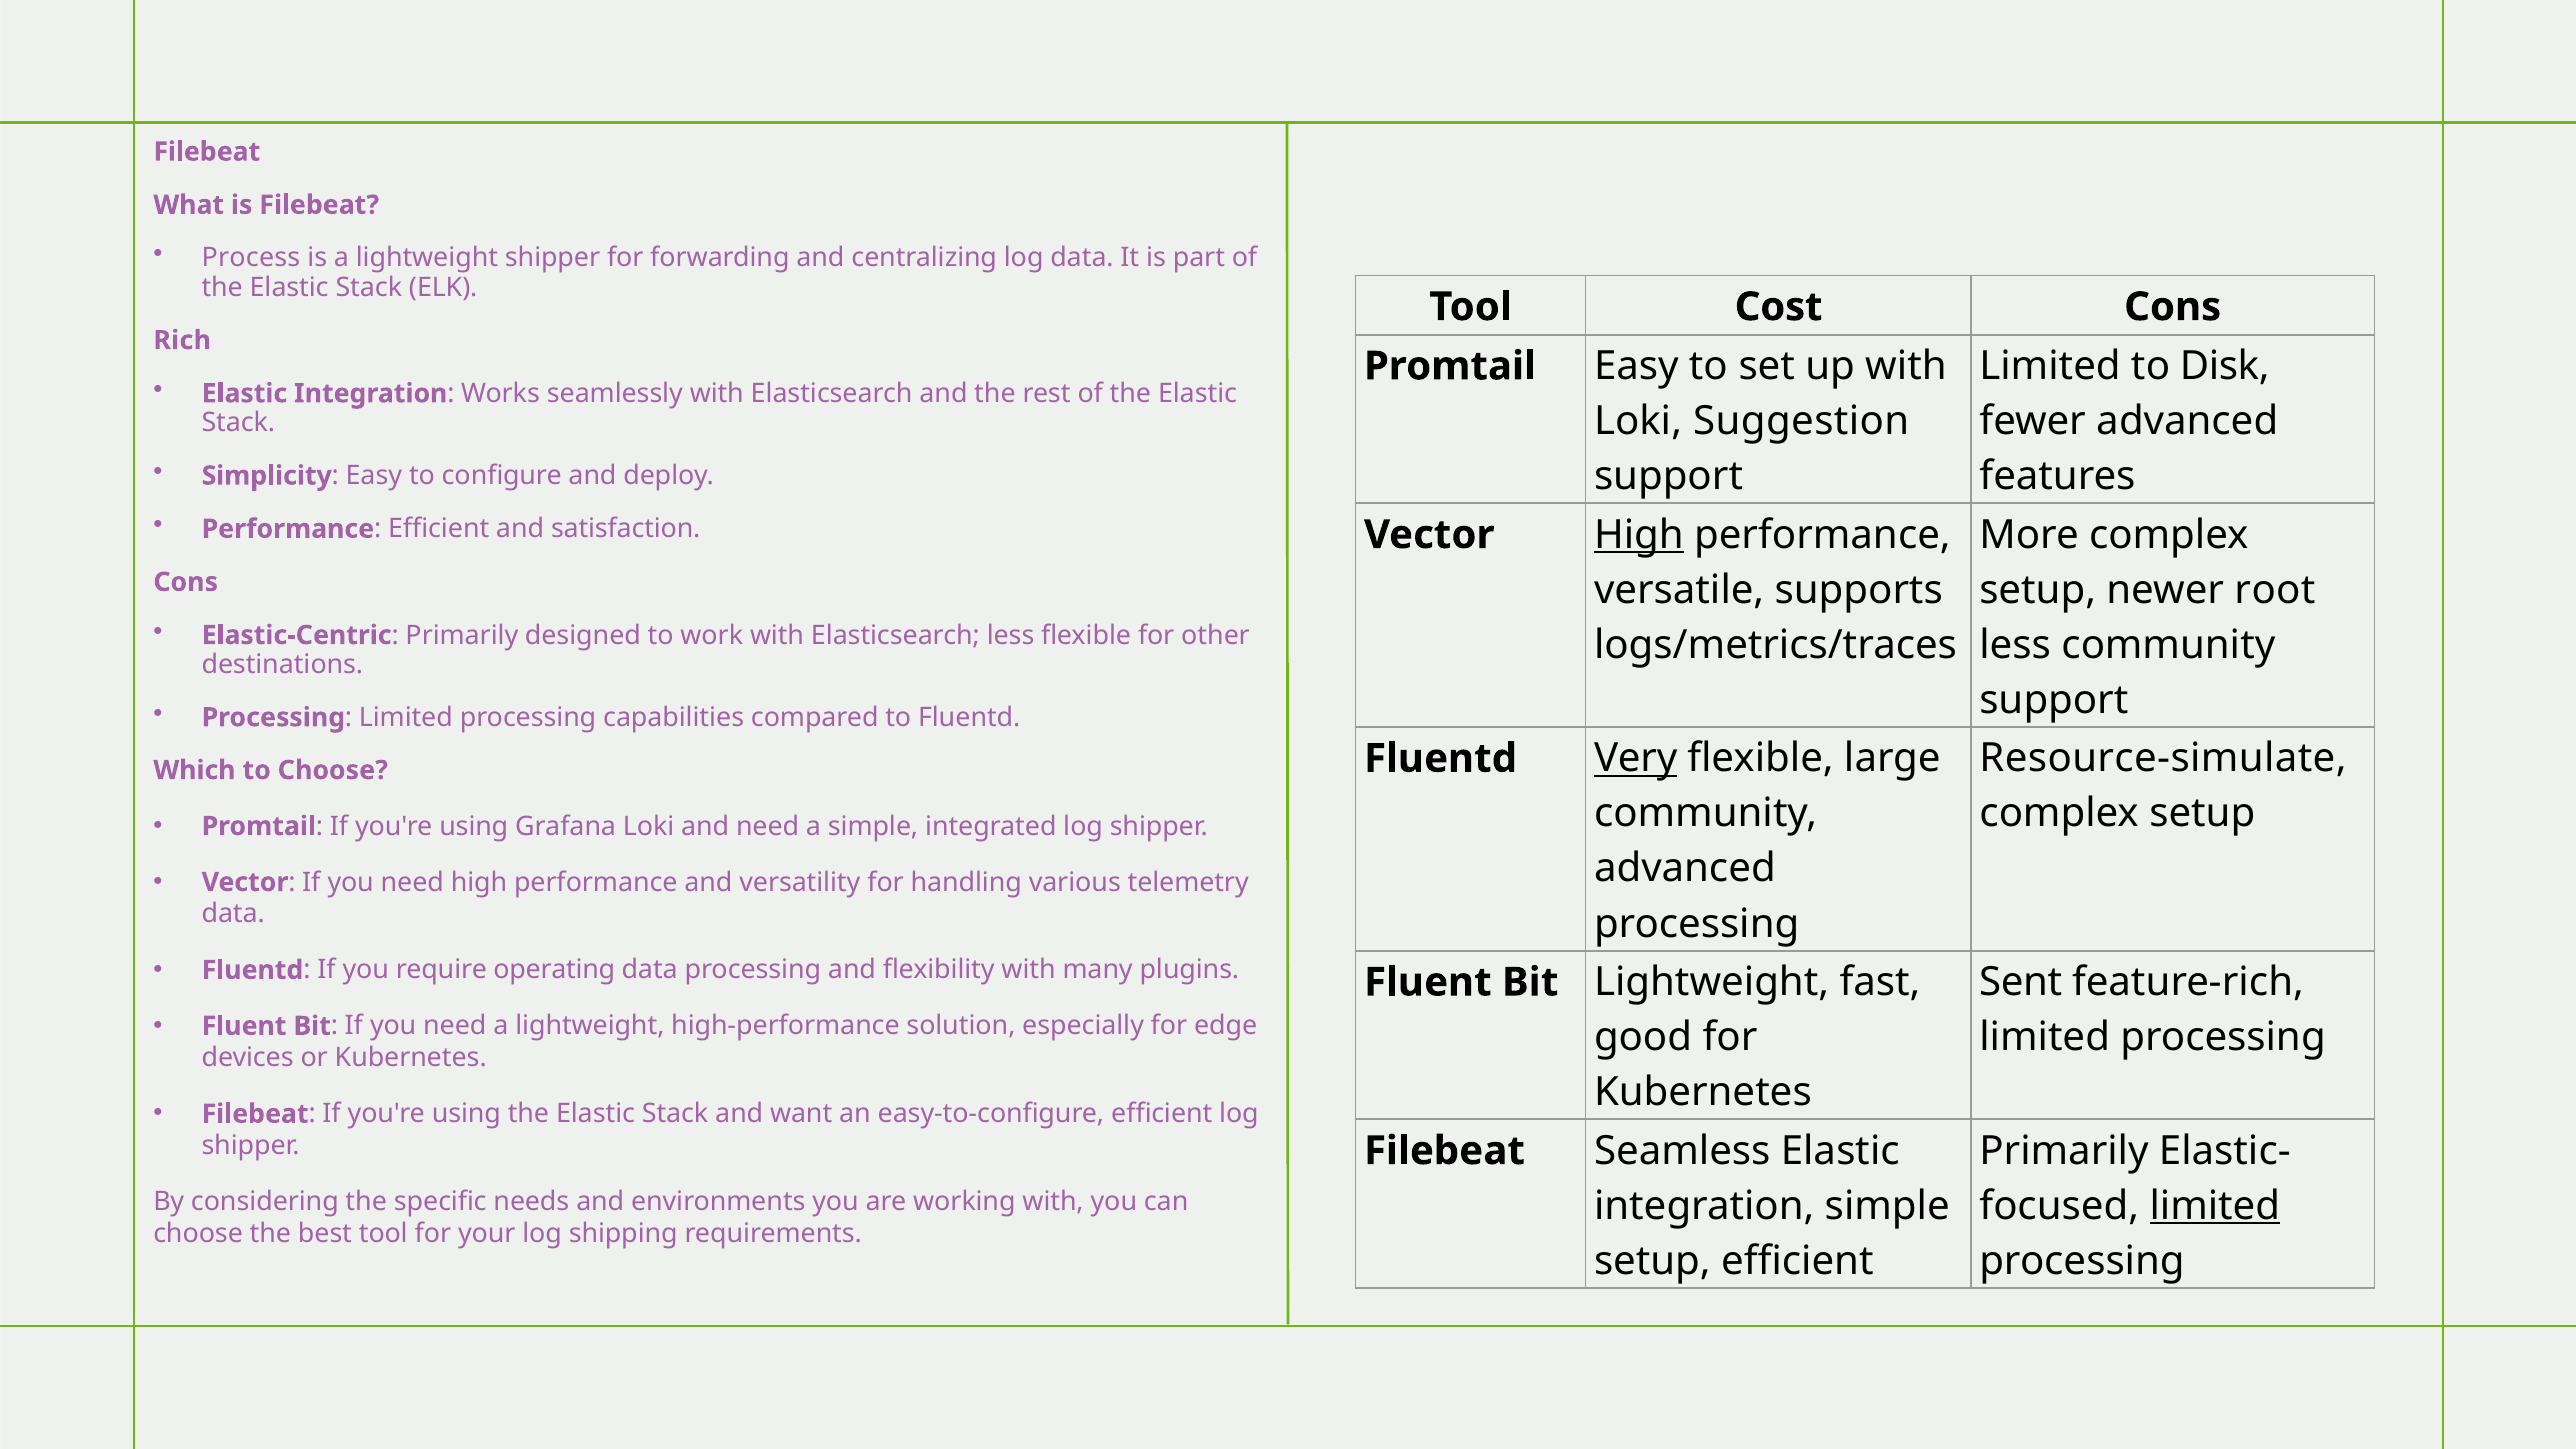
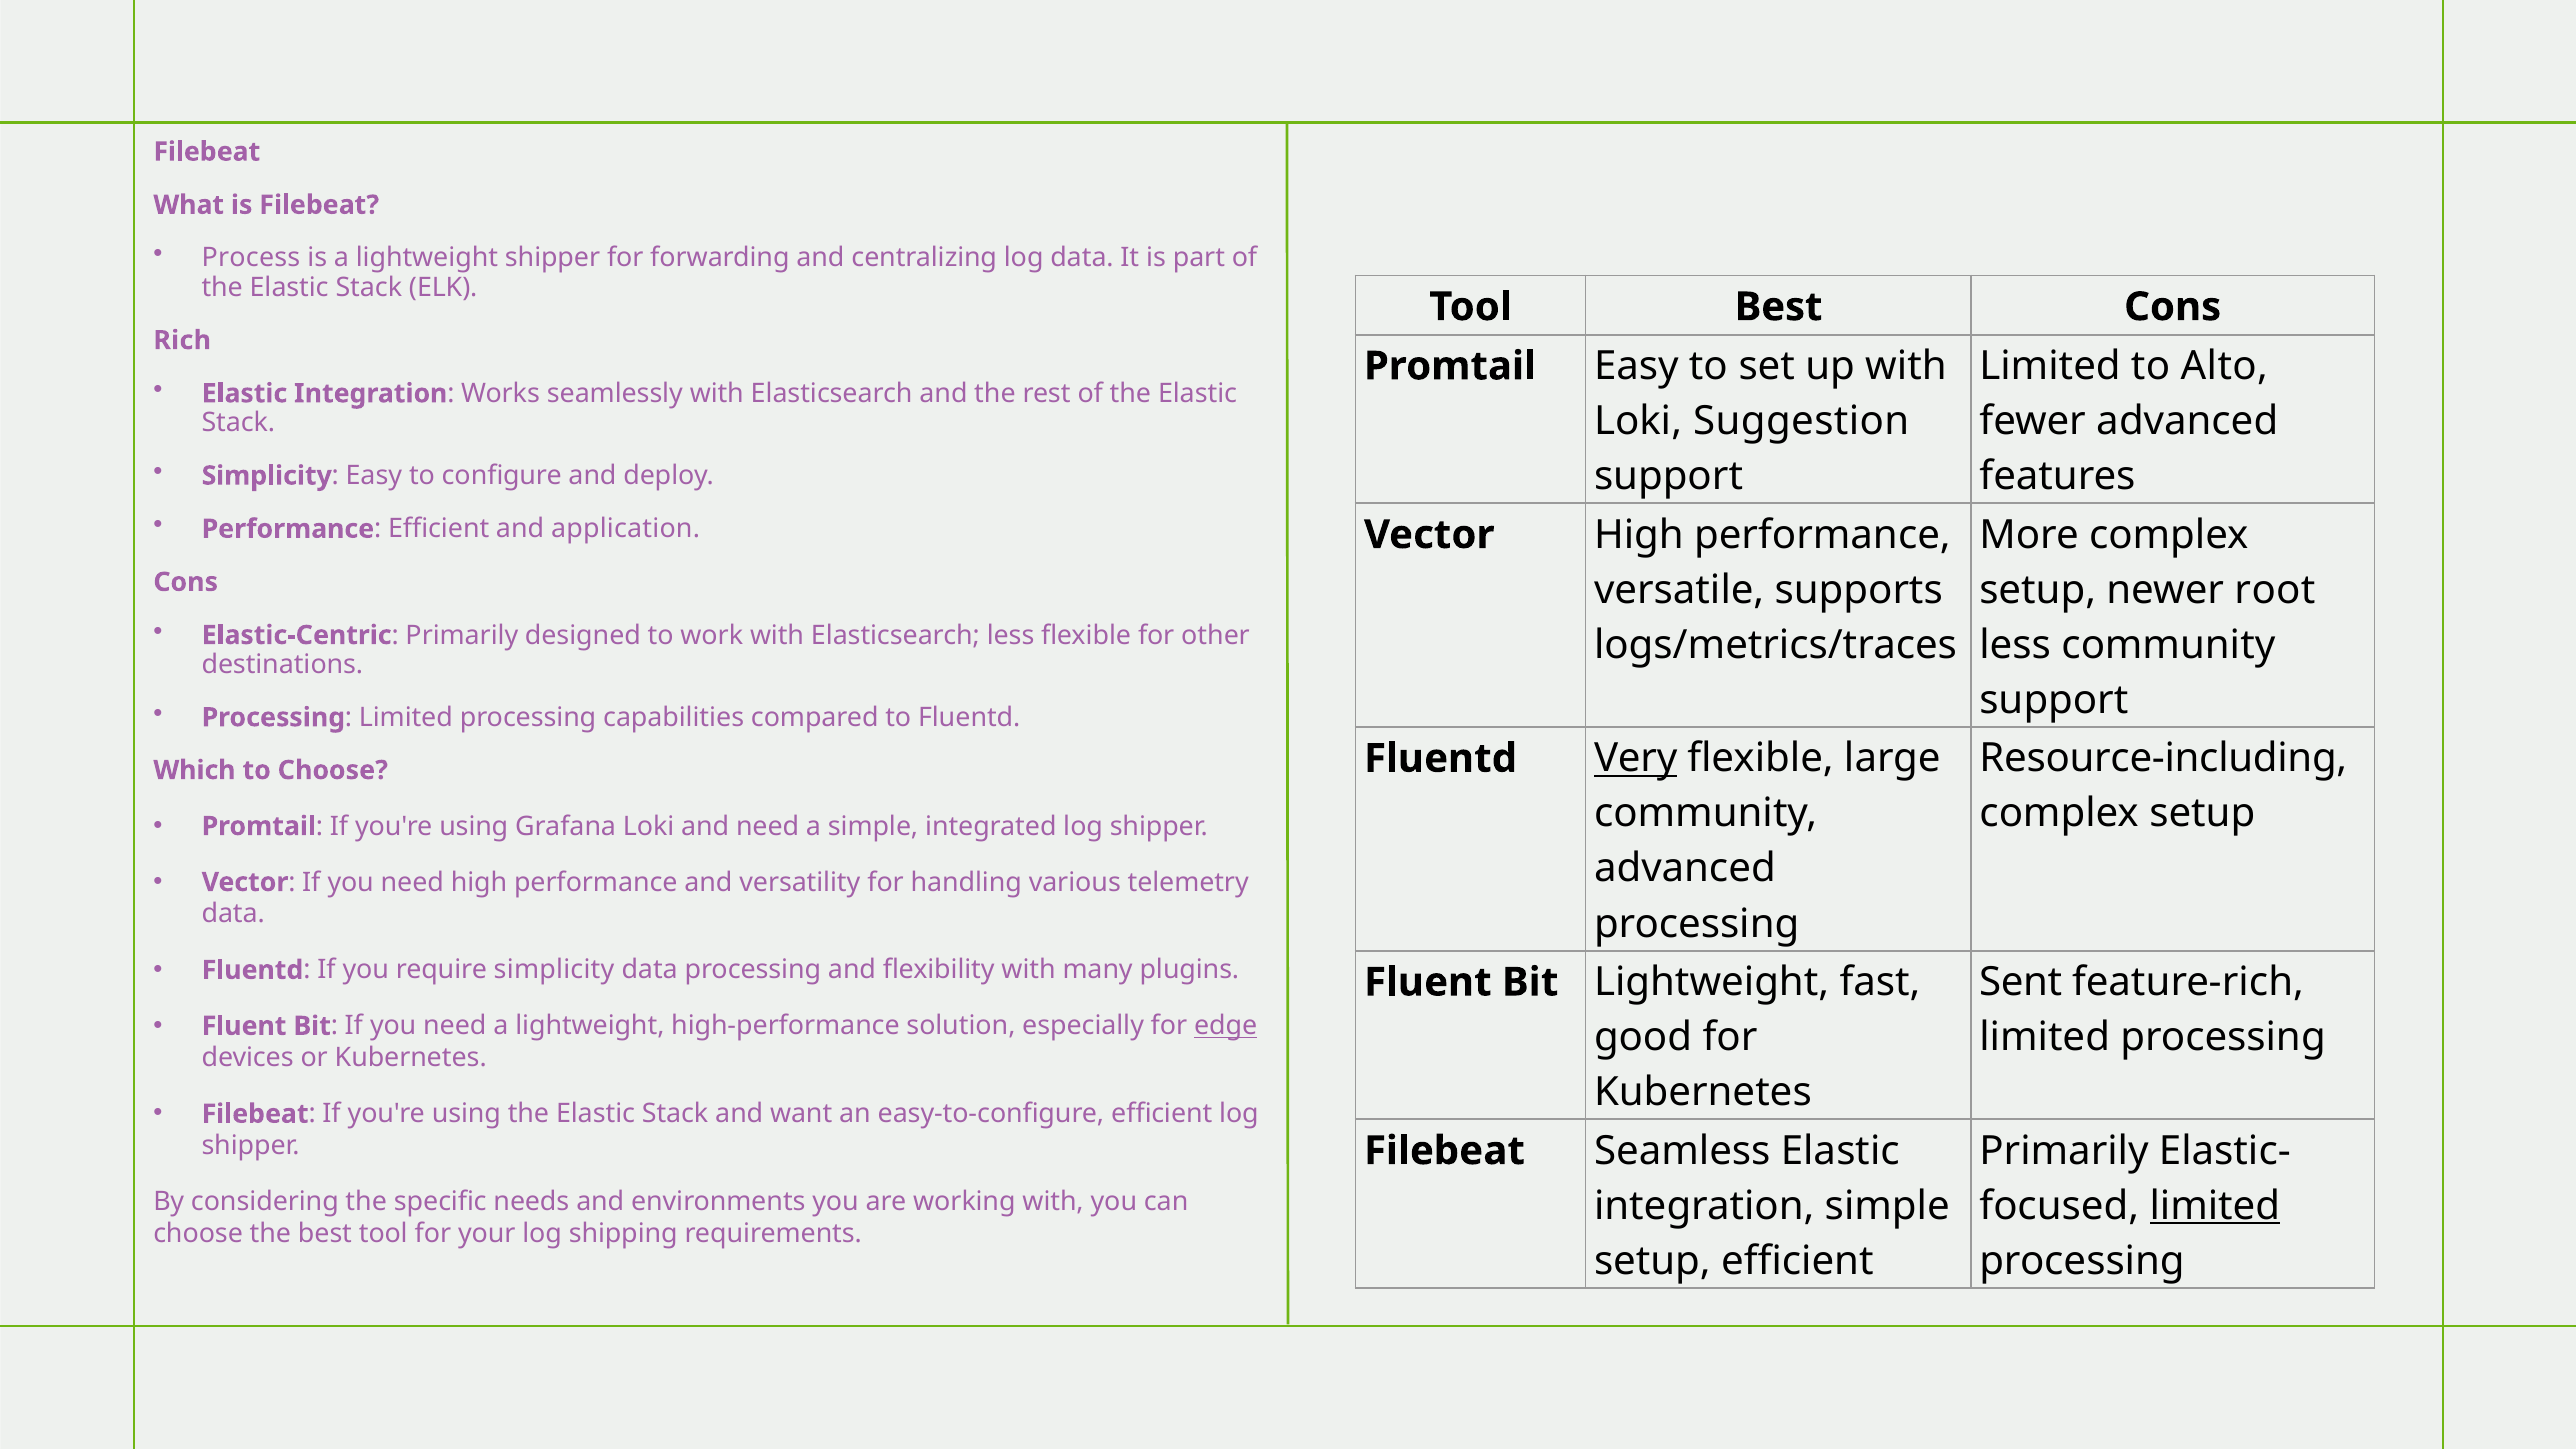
Tool Cost: Cost -> Best (1779, 307)
Disk: Disk -> Alto (2224, 366)
satisfaction: satisfaction -> application (626, 529)
High underline: present -> none (1639, 535)
Resource-simulate: Resource-simulate -> Resource-including (2163, 759)
require operating: operating -> simplicity (554, 970)
edge underline: none -> present (1226, 1026)
